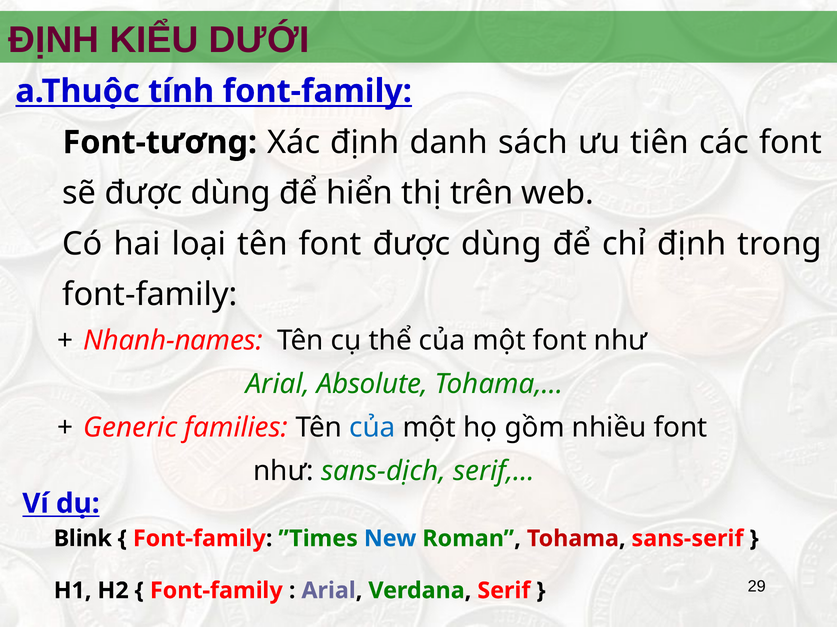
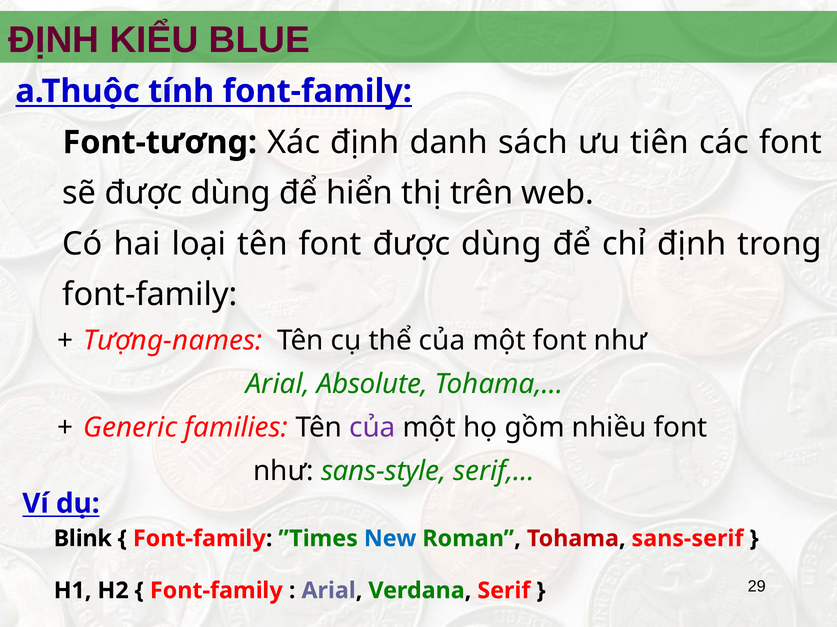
DƯỚI: DƯỚI -> BLUE (259, 40)
Nhanh-names: Nhanh-names -> Tượng-names (173, 341)
của colour: blue -> purple (372, 428)
sans-dịch: sans-dịch -> sans-style (384, 471)
